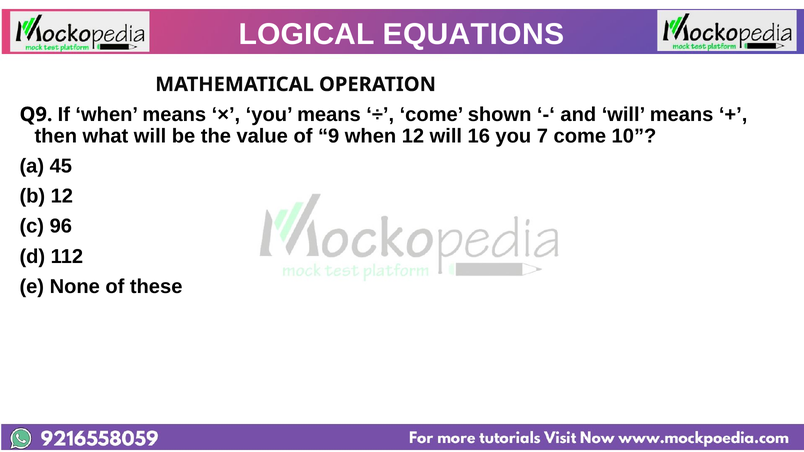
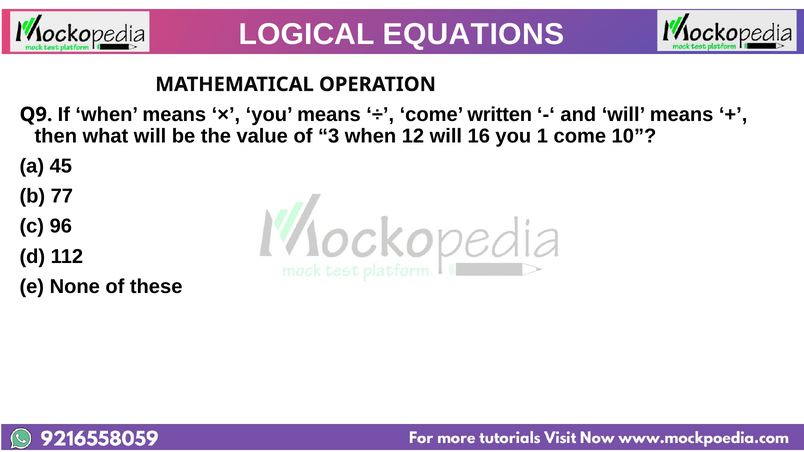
shown: shown -> written (500, 115)
9: 9 -> 3 (329, 136)
7: 7 -> 1 (542, 136)
b 12: 12 -> 77 (62, 196)
